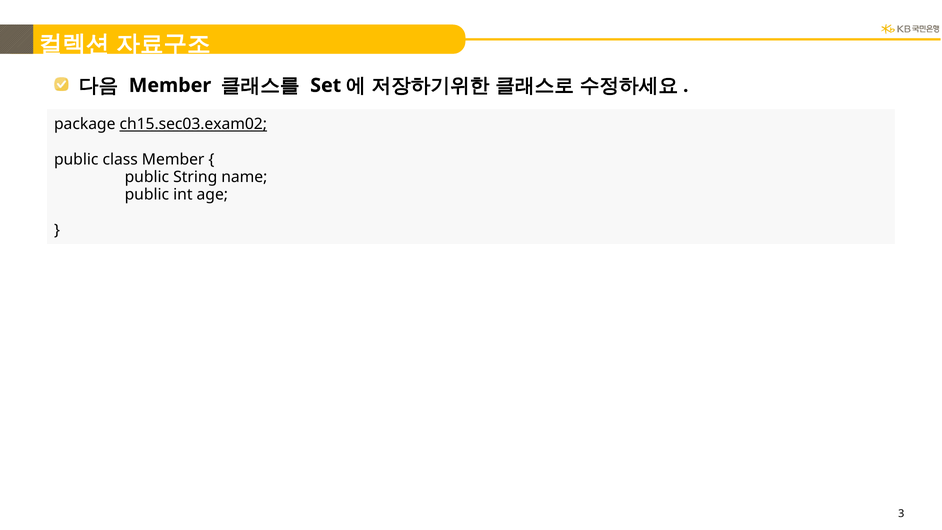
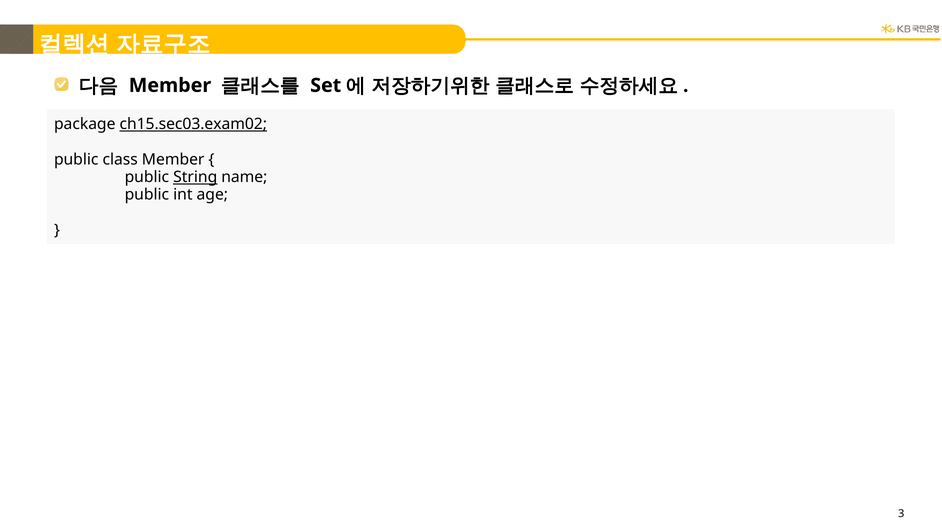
String underline: none -> present (195, 177)
